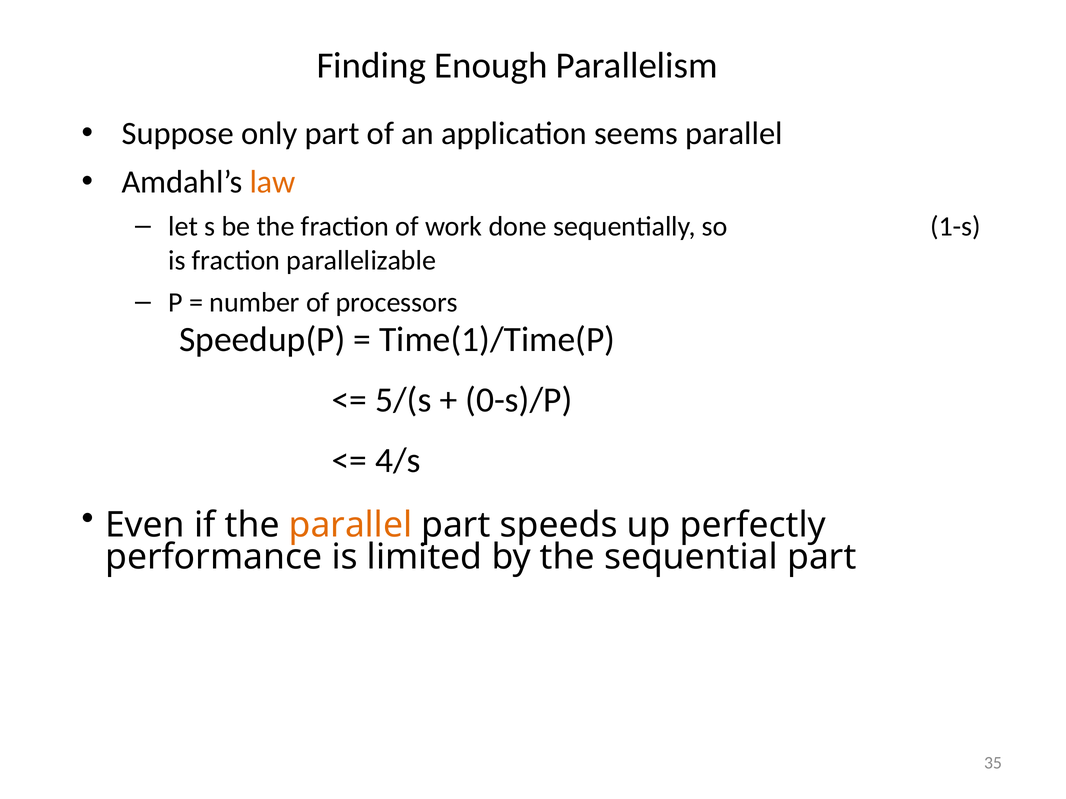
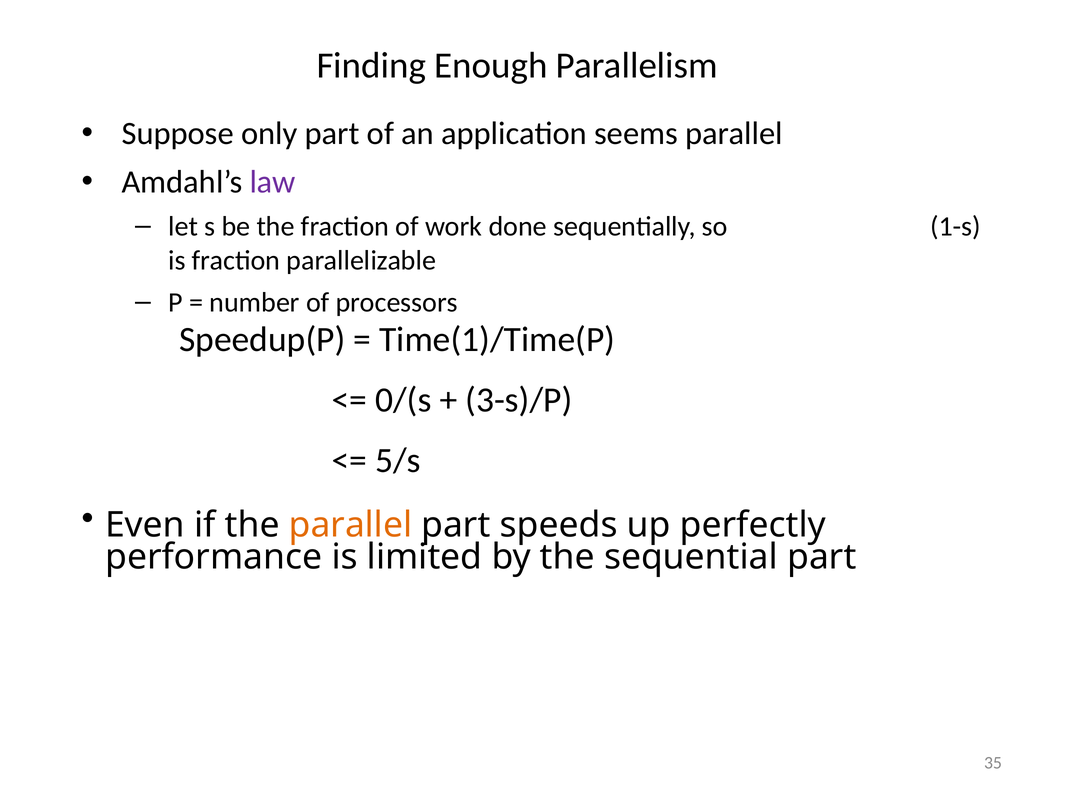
law colour: orange -> purple (273, 182)
5/(s: 5/(s -> 0/(s (403, 400)
0-s)/P: 0-s)/P -> 3-s)/P (519, 400)
4/s: 4/s -> 5/s (398, 461)
